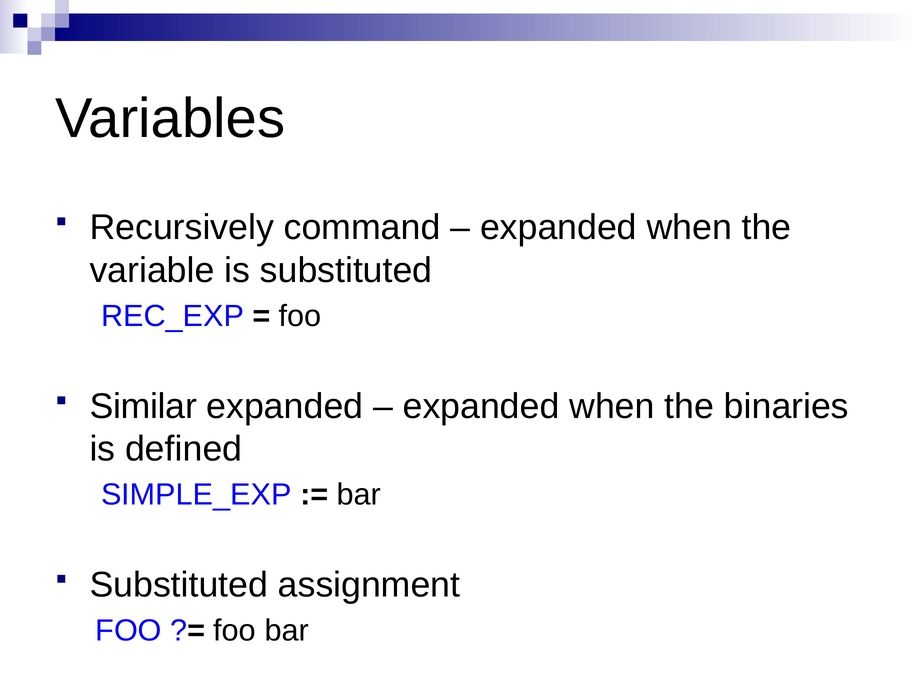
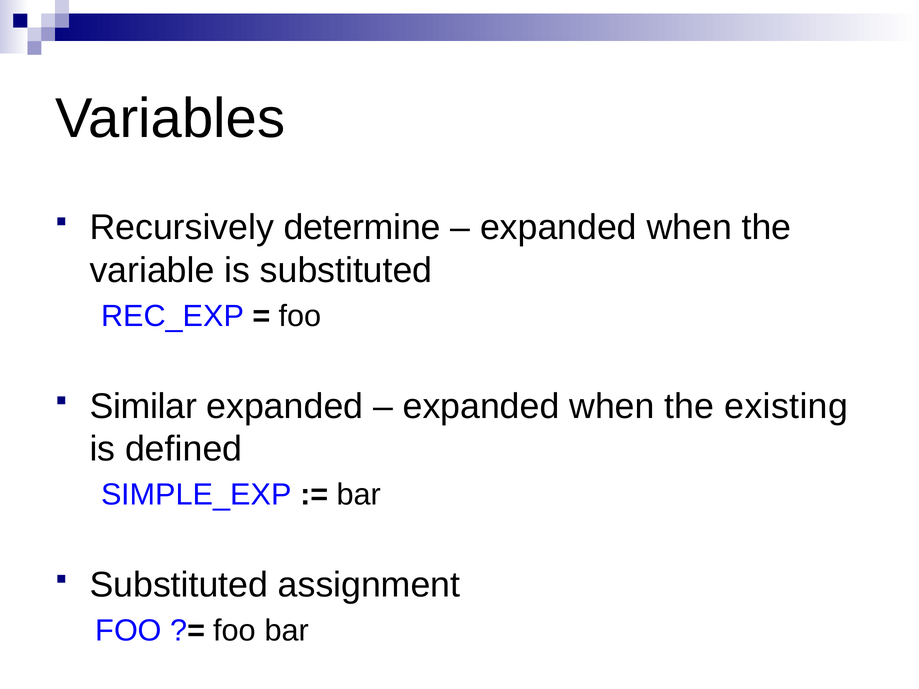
command: command -> determine (362, 228)
binaries: binaries -> existing (786, 406)
